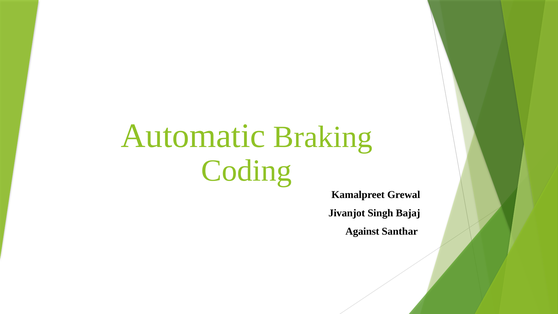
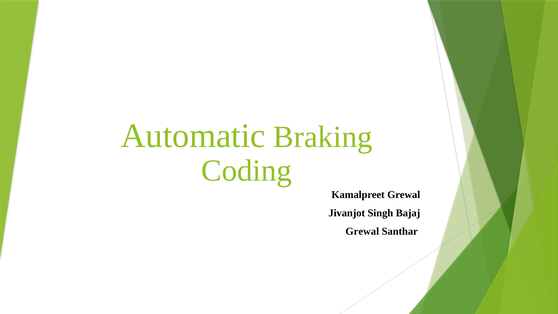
Against: Against -> Grewal (362, 231)
